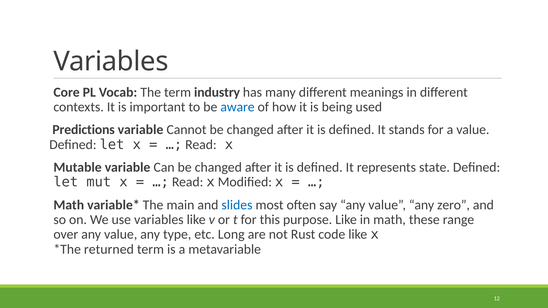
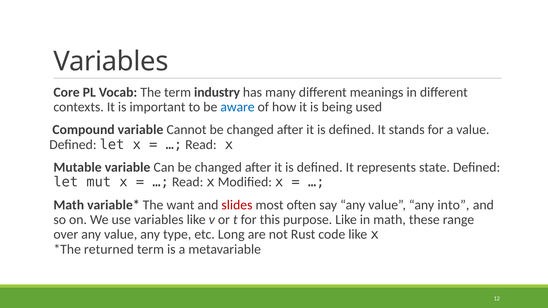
Predictions: Predictions -> Compound (84, 130)
main: main -> want (180, 205)
slides colour: blue -> red (237, 205)
zero: zero -> into (453, 205)
